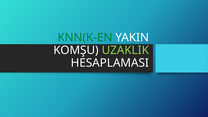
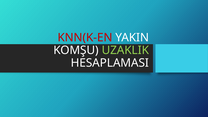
KNN(K-EN colour: green -> red (85, 38)
